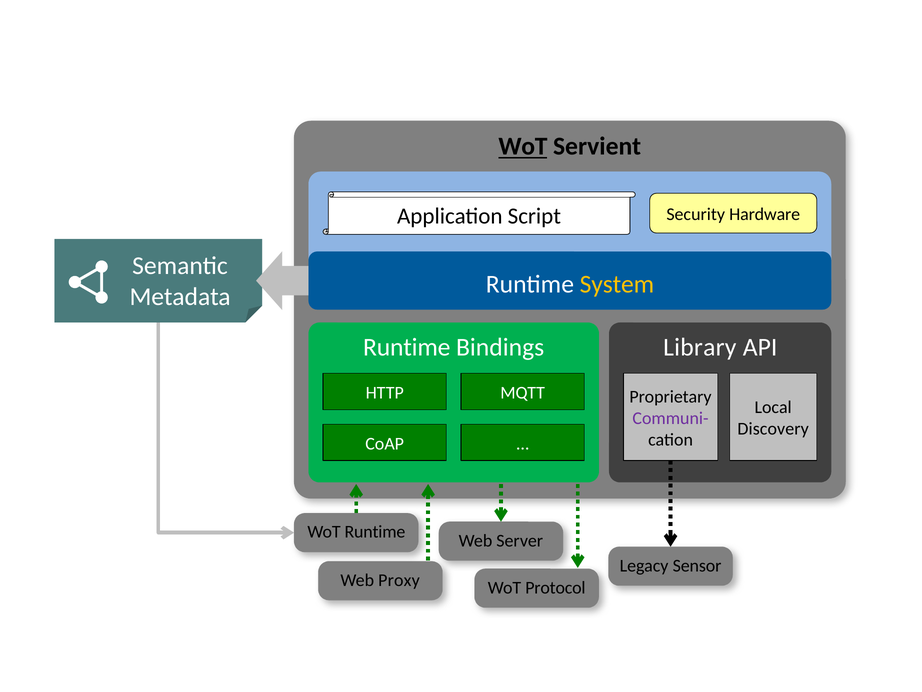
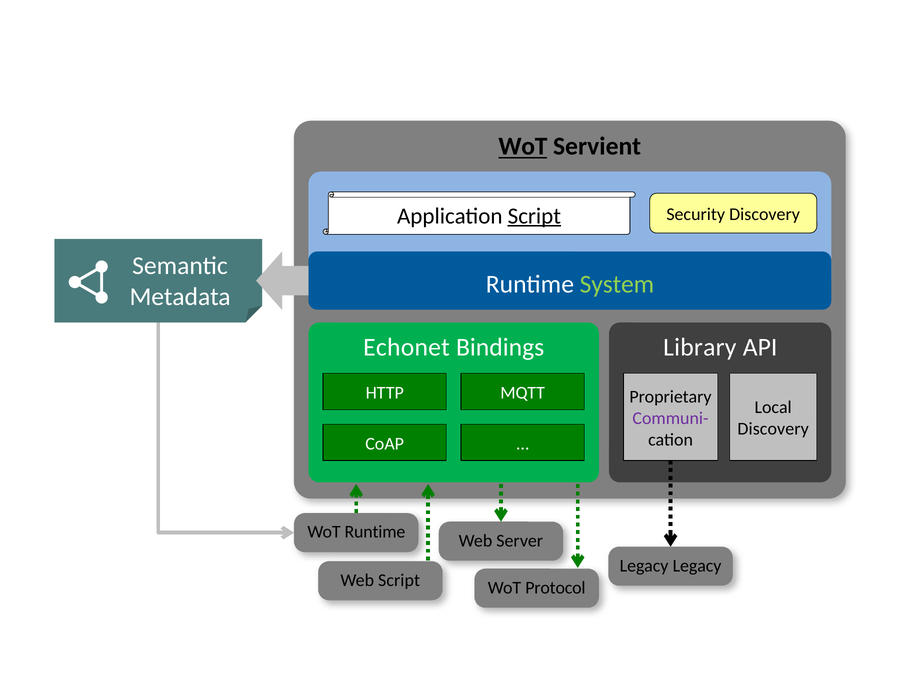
Script underline: none -> present (534, 216)
Security Hardware: Hardware -> Discovery (765, 214)
System colour: yellow -> light green (617, 284)
Runtime: Runtime -> Echonet (407, 347)
Legacy Sensor: Sensor -> Legacy (697, 565)
Web Proxy: Proxy -> Script (399, 580)
